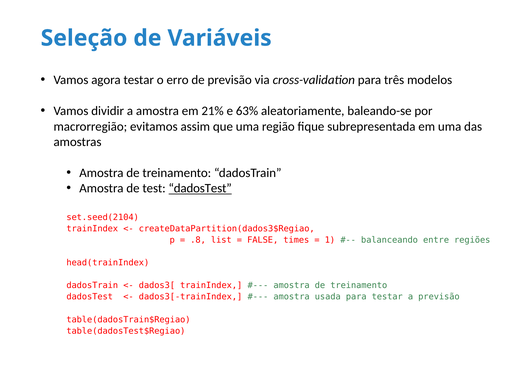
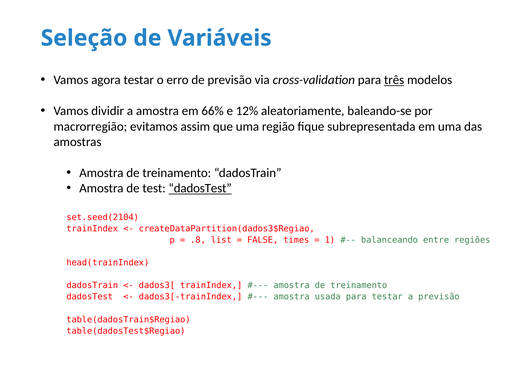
três underline: none -> present (394, 80)
21%: 21% -> 66% (213, 111)
63%: 63% -> 12% (247, 111)
